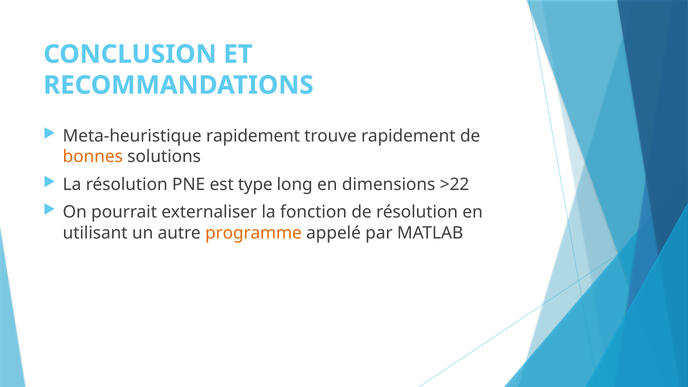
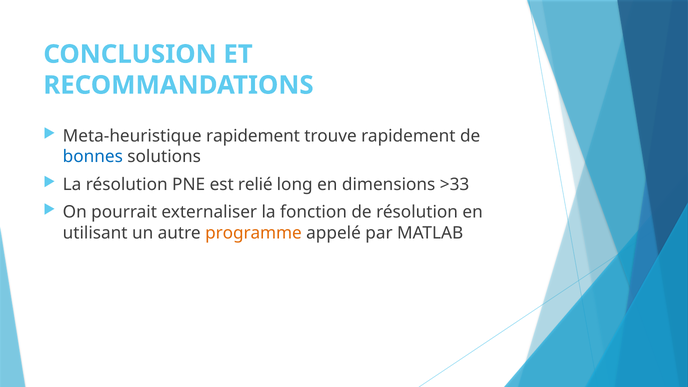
bonnes colour: orange -> blue (93, 157)
type: type -> relié (255, 184)
>22: >22 -> >33 (455, 184)
